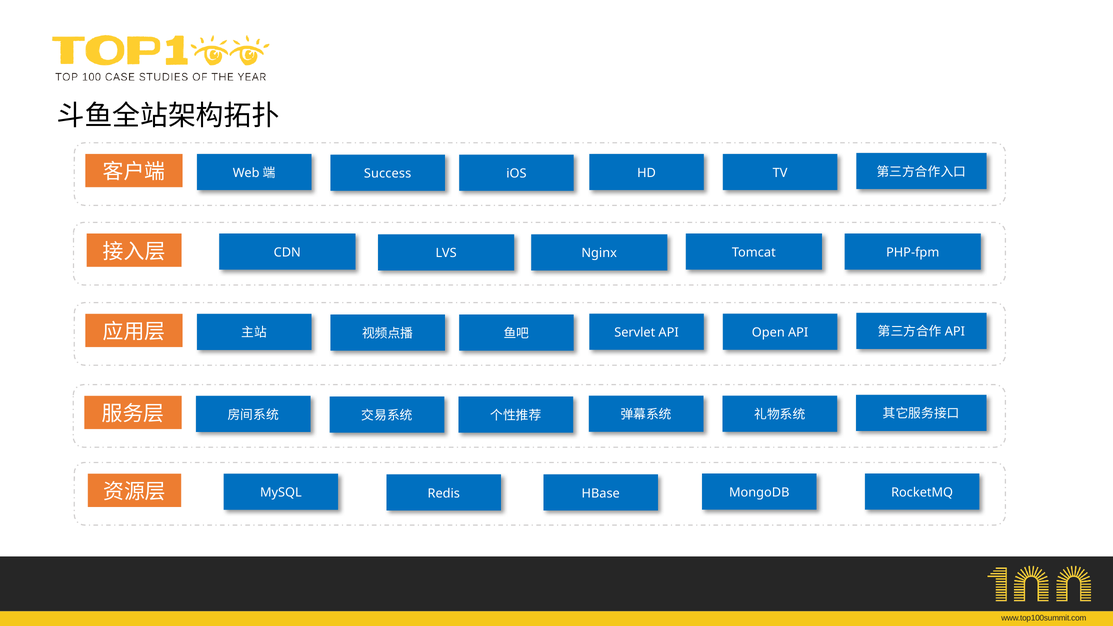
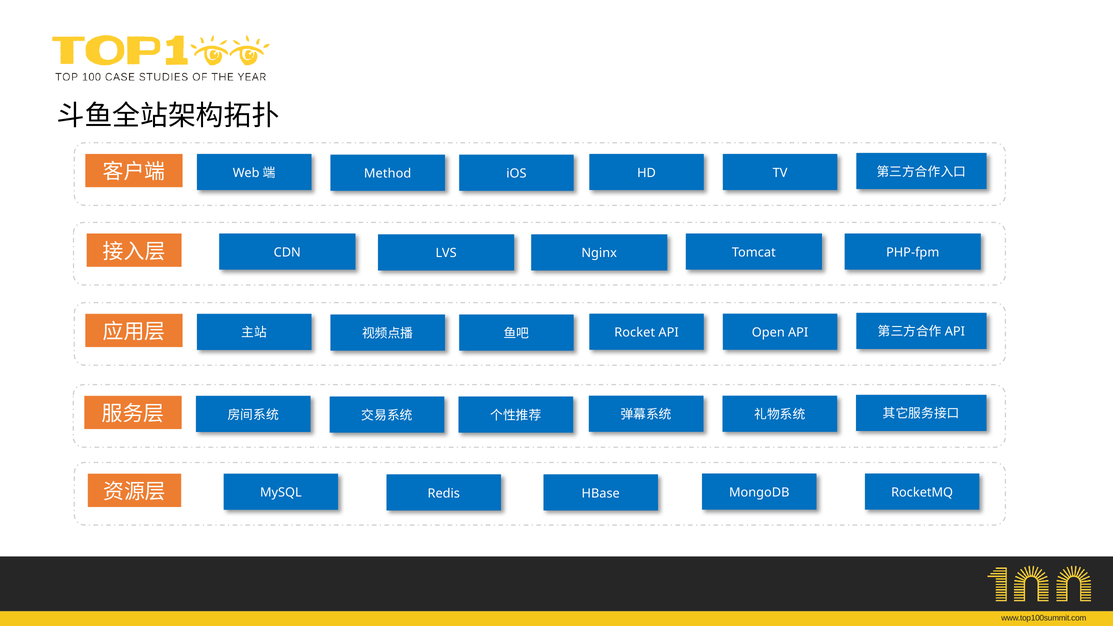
Success: Success -> Method (388, 174)
Servlet: Servlet -> Rocket (635, 333)
